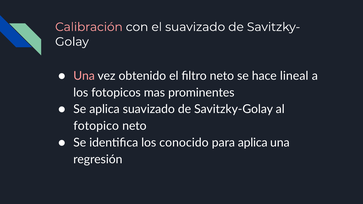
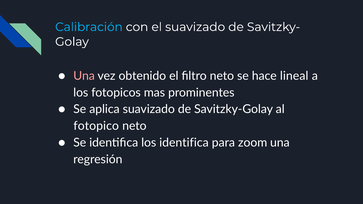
Calibración colour: pink -> light blue (89, 27)
los conocido: conocido -> identifica (184, 143)
para aplica: aplica -> zoom (253, 143)
